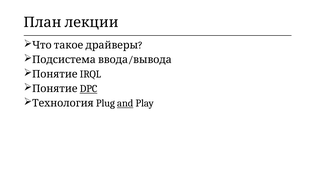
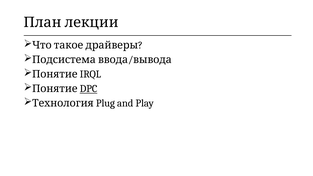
and underline: present -> none (125, 103)
